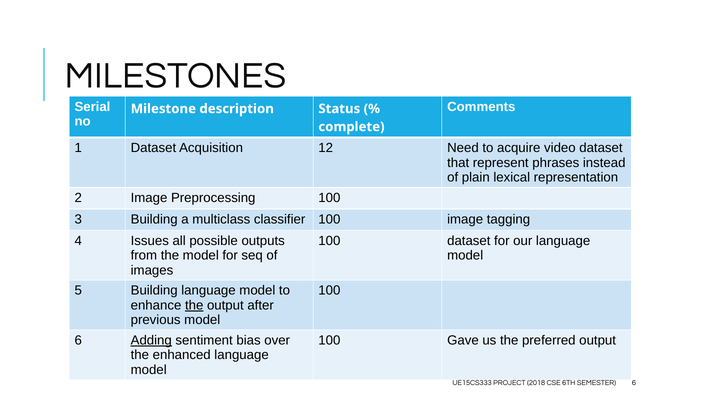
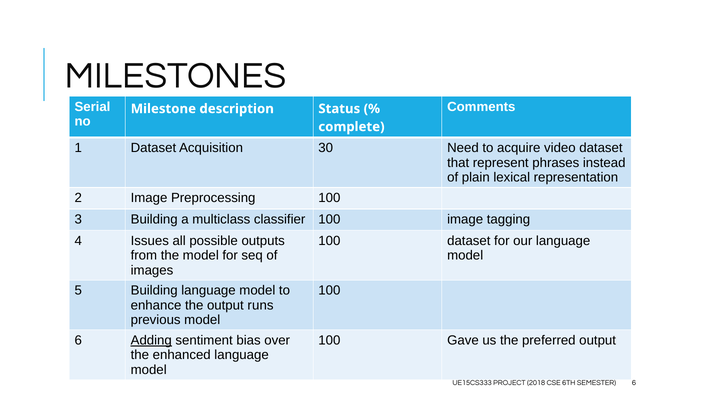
12: 12 -> 30 (326, 148)
the underline: present -> none (194, 305)
after: after -> runs (261, 305)
